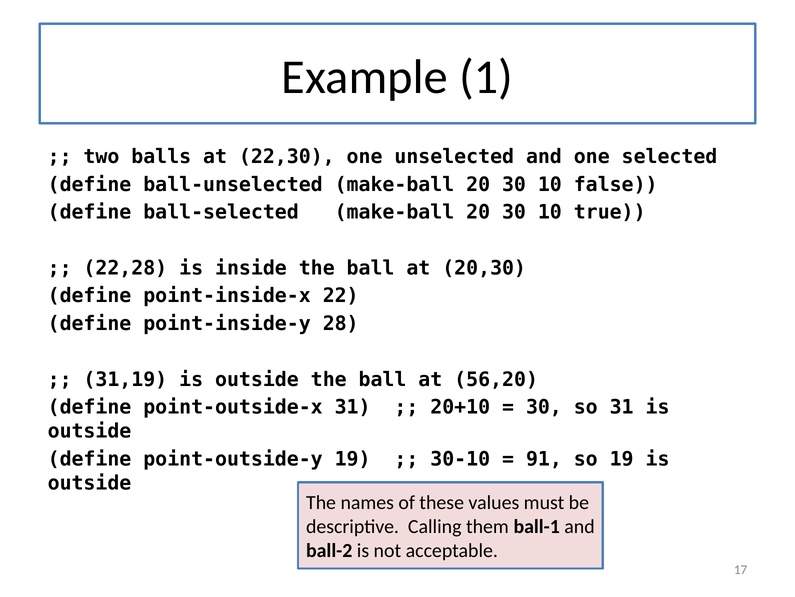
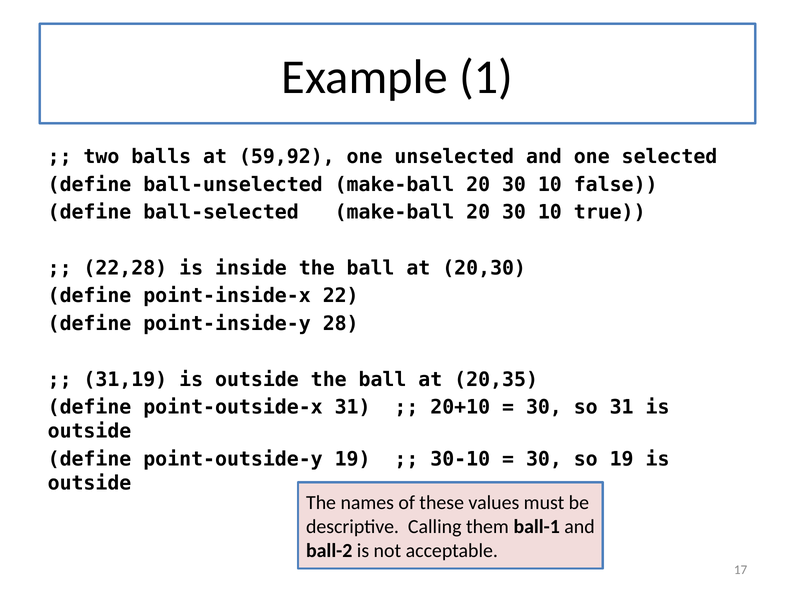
22,30: 22,30 -> 59,92 (287, 156)
56,20: 56,20 -> 20,35 (496, 379)
91: 91 -> 30 (544, 459)
